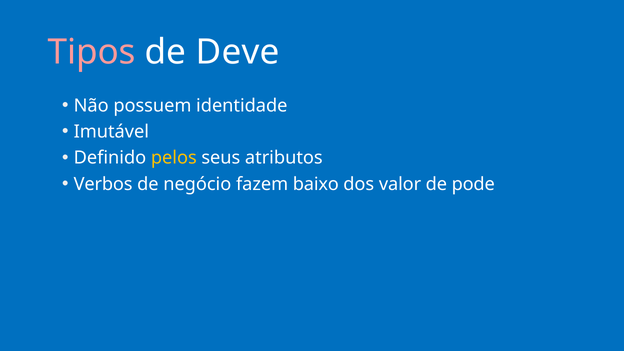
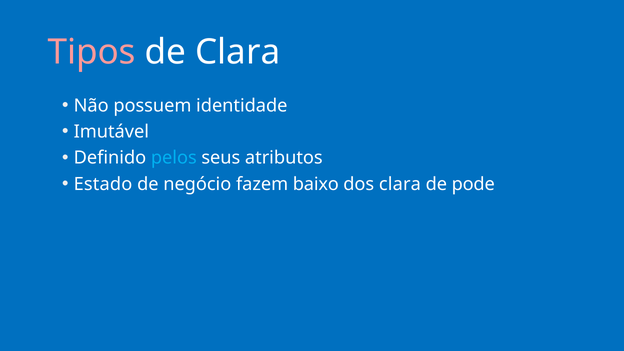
de Deve: Deve -> Clara (238, 52)
pelos colour: yellow -> light blue (174, 158)
Verbos: Verbos -> Estado (103, 184)
dos valor: valor -> clara (400, 184)
